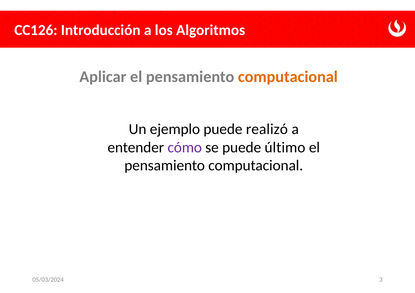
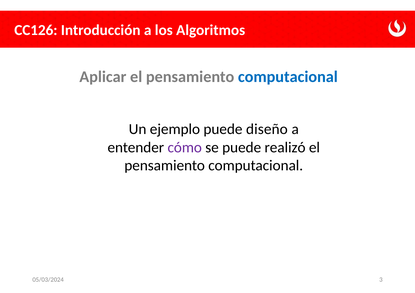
computacional colour: orange -> blue (288, 77)
realizó: realizó -> diseño (267, 129)
último: último -> realizó (285, 147)
